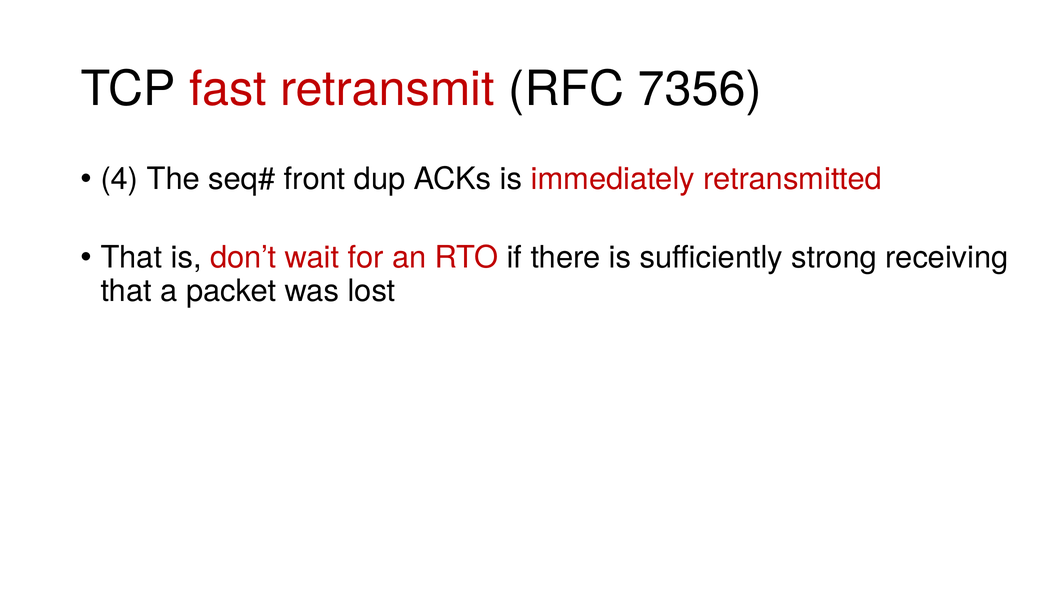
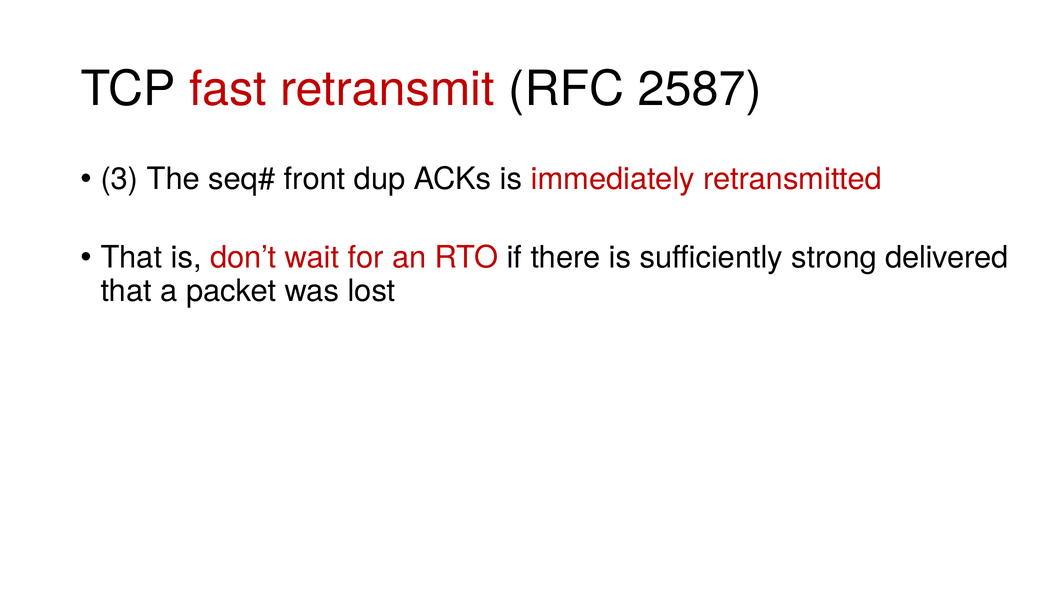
7356: 7356 -> 2587 (700, 89)
4: 4 -> 3 (119, 179)
receiving: receiving -> delivered (947, 257)
